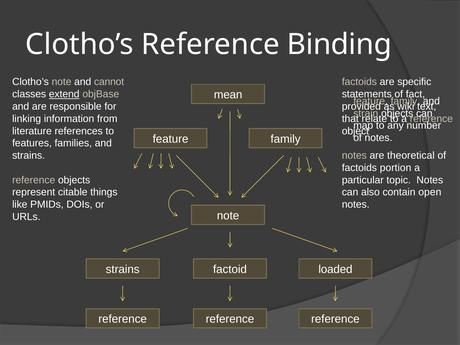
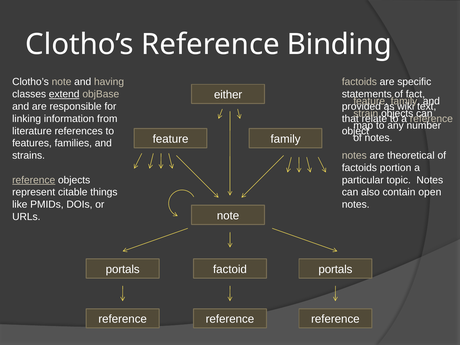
cannot: cannot -> having (109, 82)
mean: mean -> either (228, 95)
reference underline: none -> present (34, 180)
strains: strains -> portals (123, 269)
loaded: loaded -> portals (335, 269)
